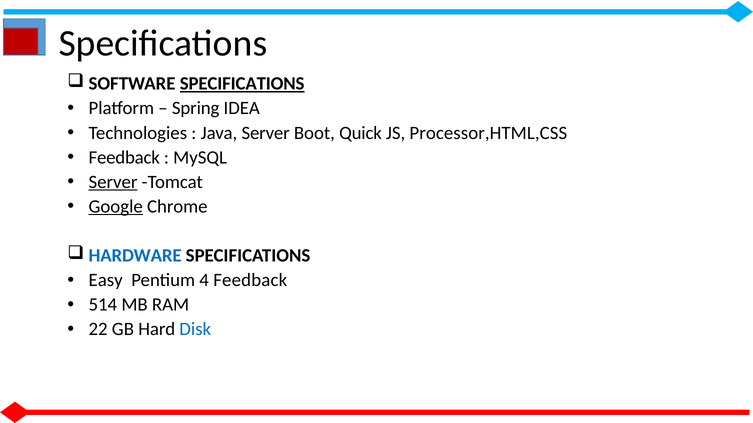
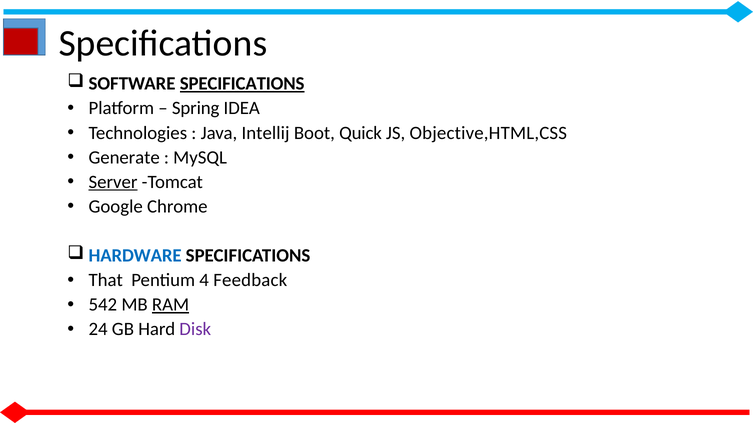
Java Server: Server -> Intellij (266, 133)
Processor,HTML,CSS: Processor,HTML,CSS -> Objective,HTML,CSS (488, 133)
Feedback: Feedback -> Generate (124, 158)
Google underline: present -> none (116, 207)
Easy: Easy -> That (106, 281)
514: 514 -> 542 (103, 305)
RAM underline: none -> present (171, 305)
22: 22 -> 24 (98, 330)
Disk colour: blue -> purple (195, 330)
